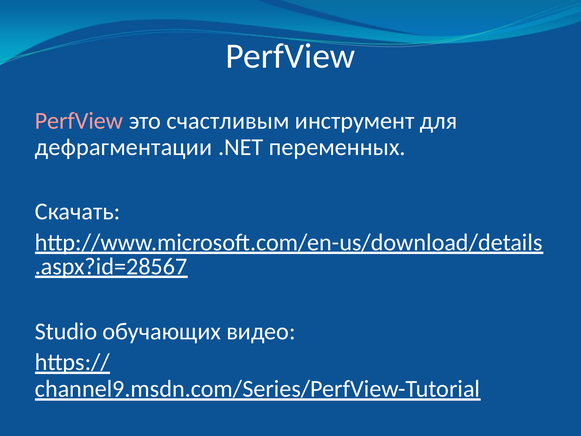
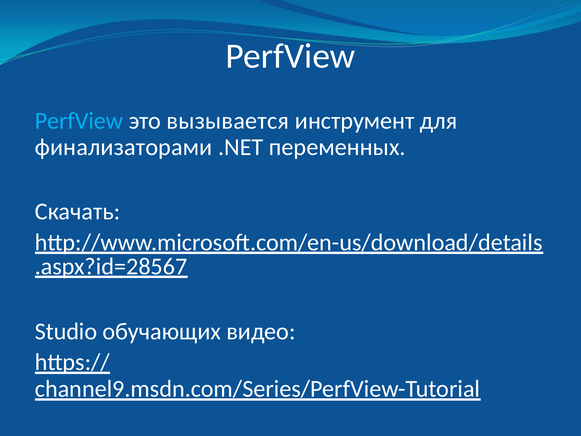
PerfView colour: pink -> light blue (79, 121)
счастливым: счастливым -> вызывается (228, 121)
дефрагментации: дефрагментации -> финализаторами (124, 147)
